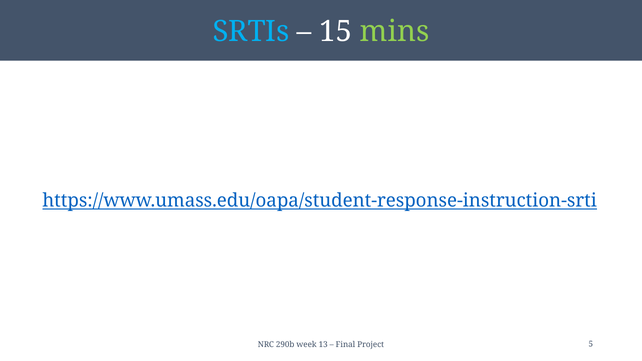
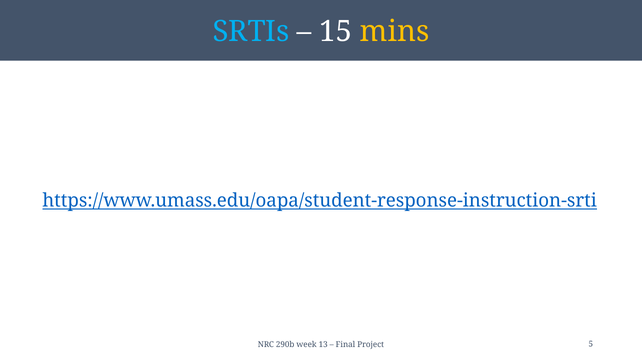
mins colour: light green -> yellow (395, 31)
